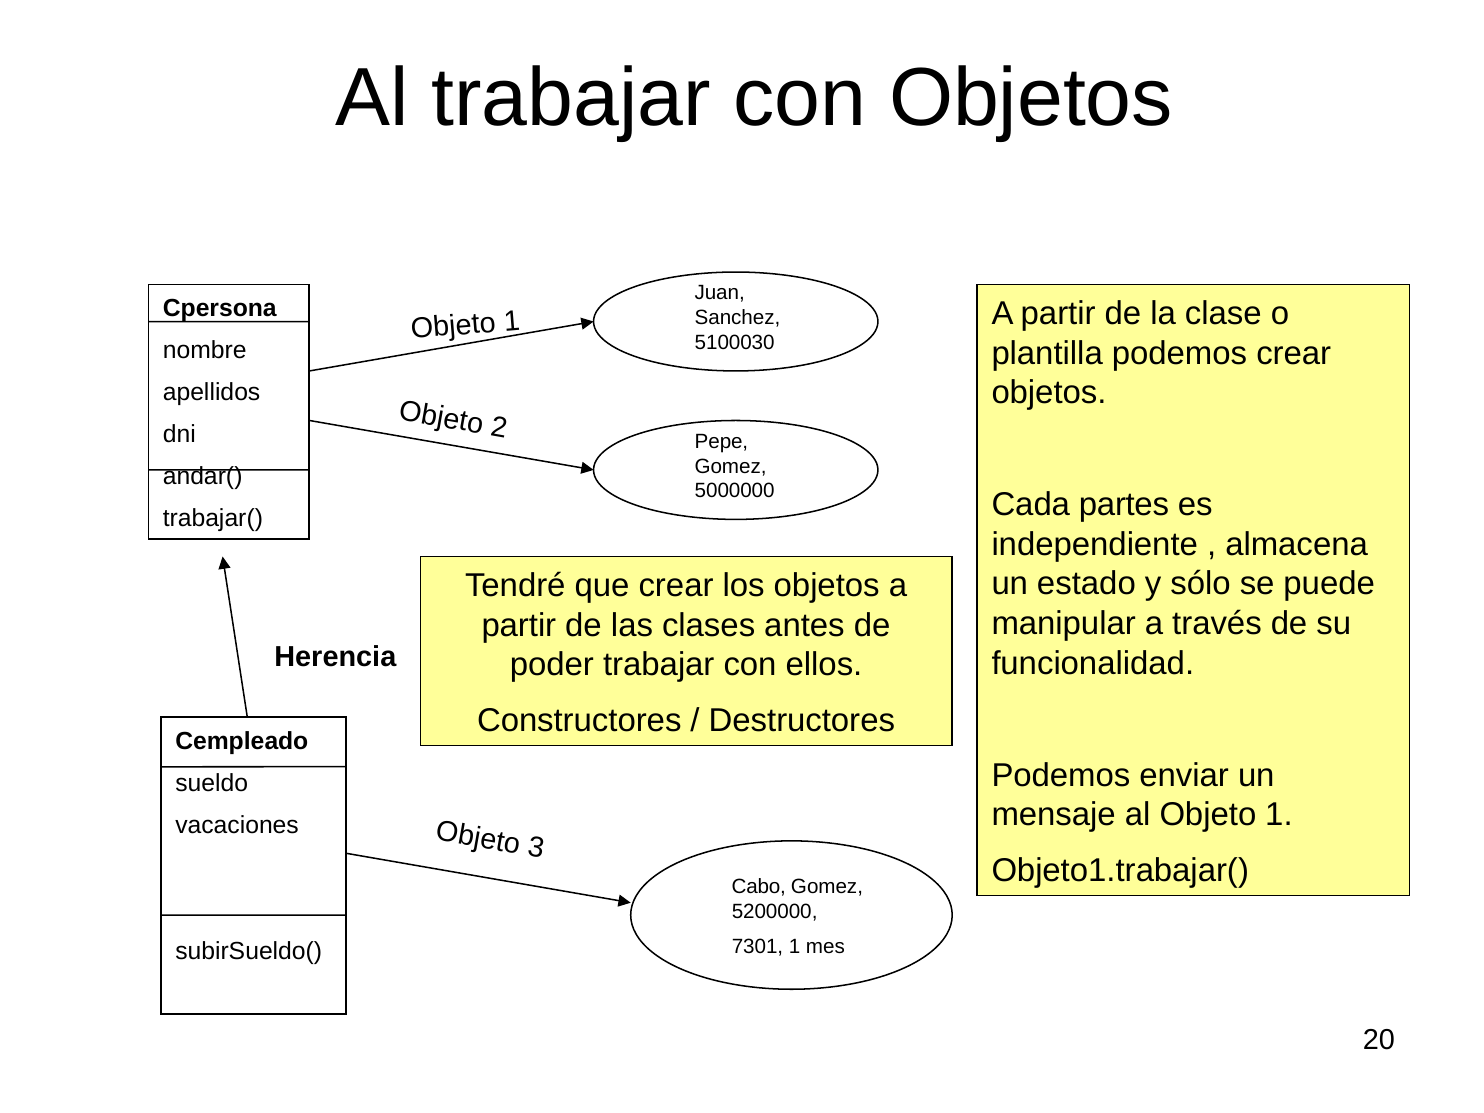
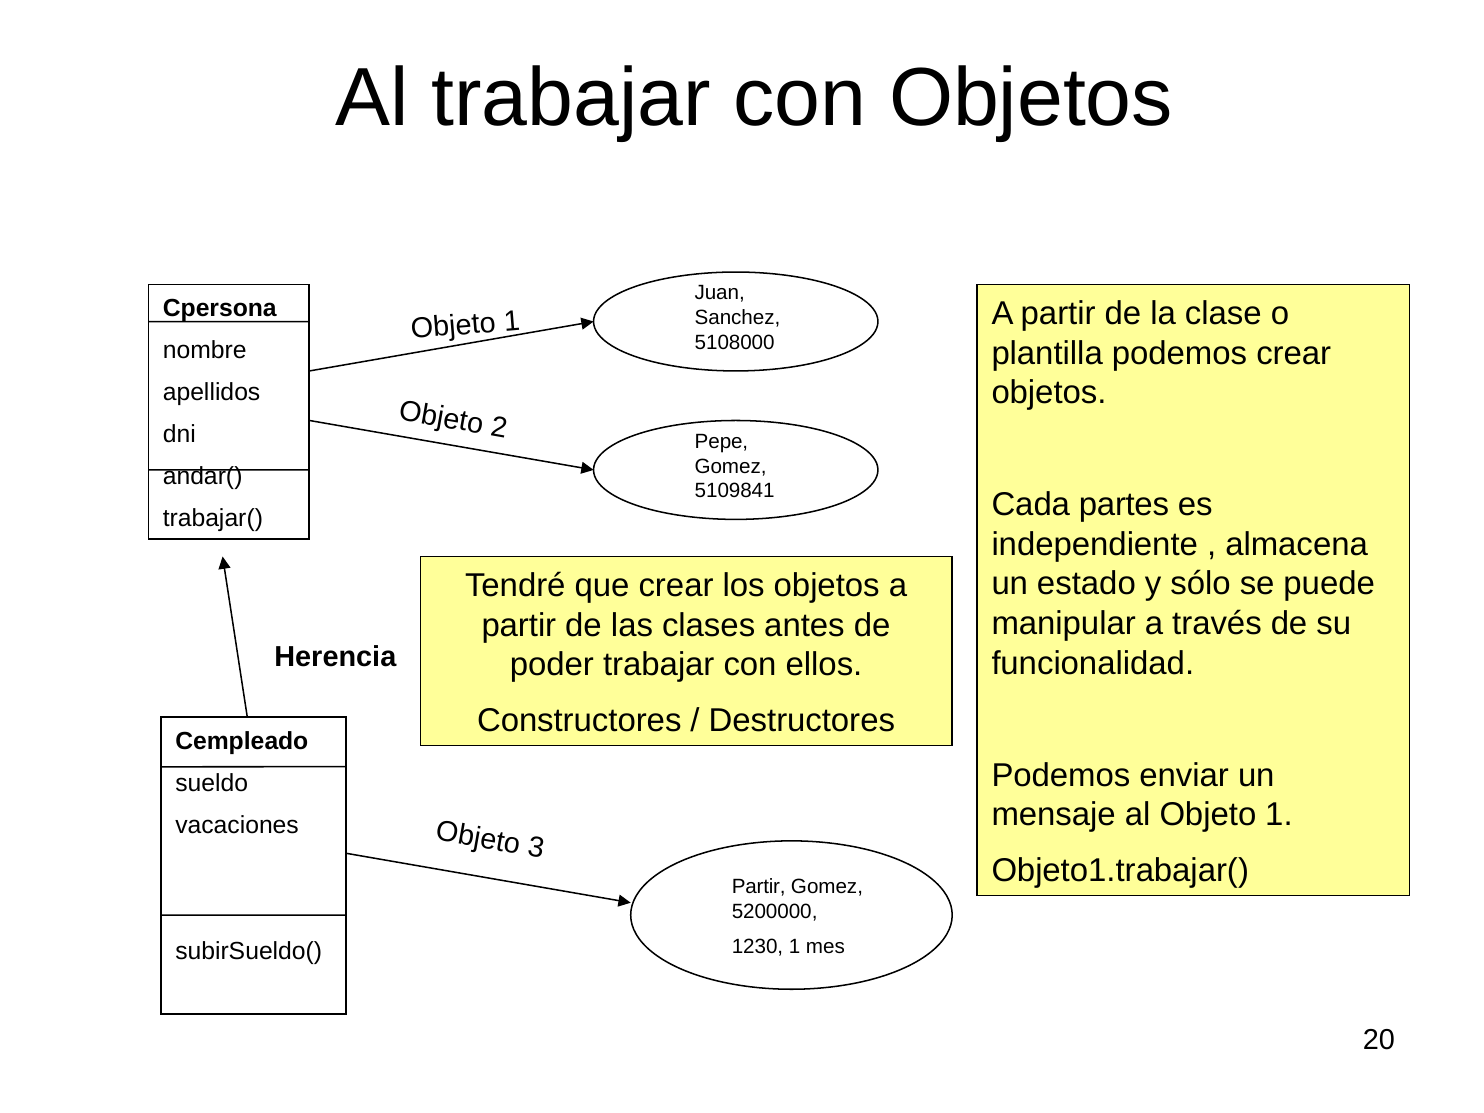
5100030: 5100030 -> 5108000 (735, 343)
5000000: 5000000 -> 5109841 (735, 491)
Cabo: Cabo -> Partir (759, 887)
7301: 7301 -> 1230 (758, 947)
